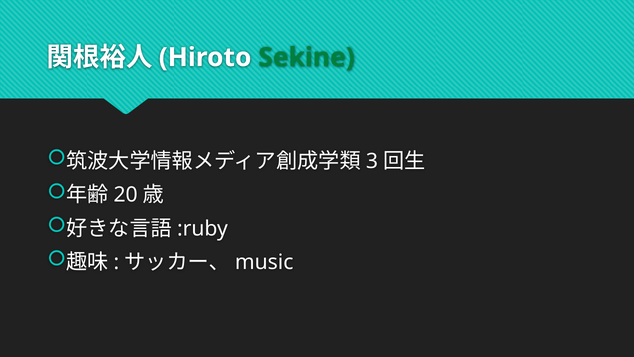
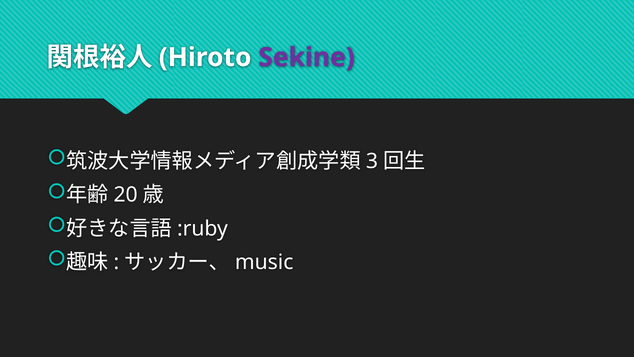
Sekine colour: green -> purple (306, 57)
